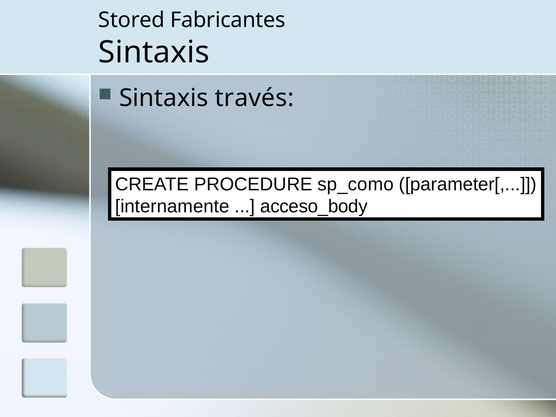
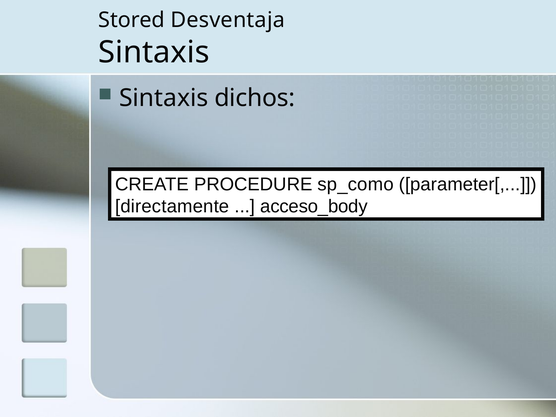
Fabricantes: Fabricantes -> Desventaja (228, 20)
través: través -> dichos (255, 98)
internamente: internamente -> directamente (172, 206)
